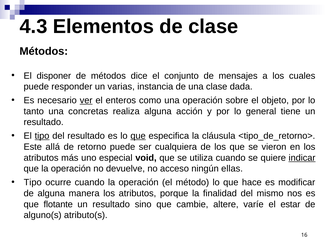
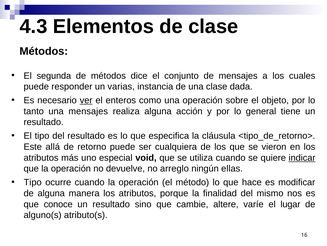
disponer: disponer -> segunda (54, 76)
una concretas: concretas -> mensajes (88, 111)
tipo underline: present -> none (42, 135)
que underline: present -> none (138, 135)
acceso: acceso -> arreglo (174, 168)
flotante: flotante -> conoce (58, 204)
estar: estar -> lugar (290, 204)
